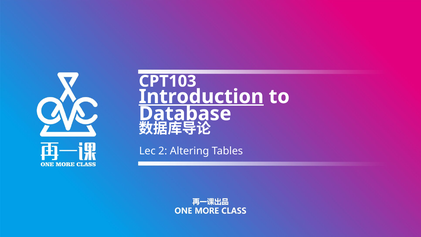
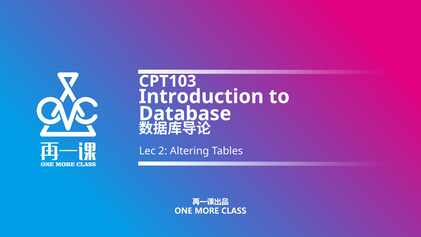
Introduction underline: present -> none (201, 97)
